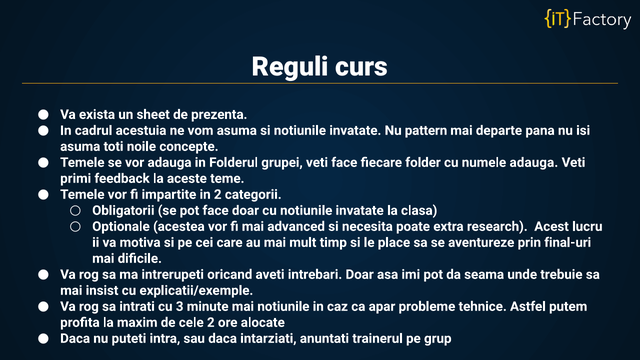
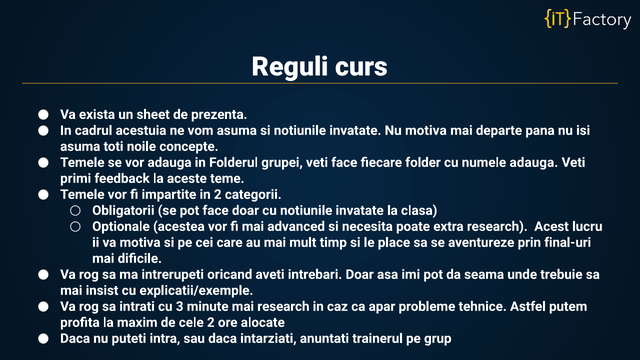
Nu pattern: pattern -> motiva (426, 130)
mai notiunile: notiunile -> research (283, 306)
